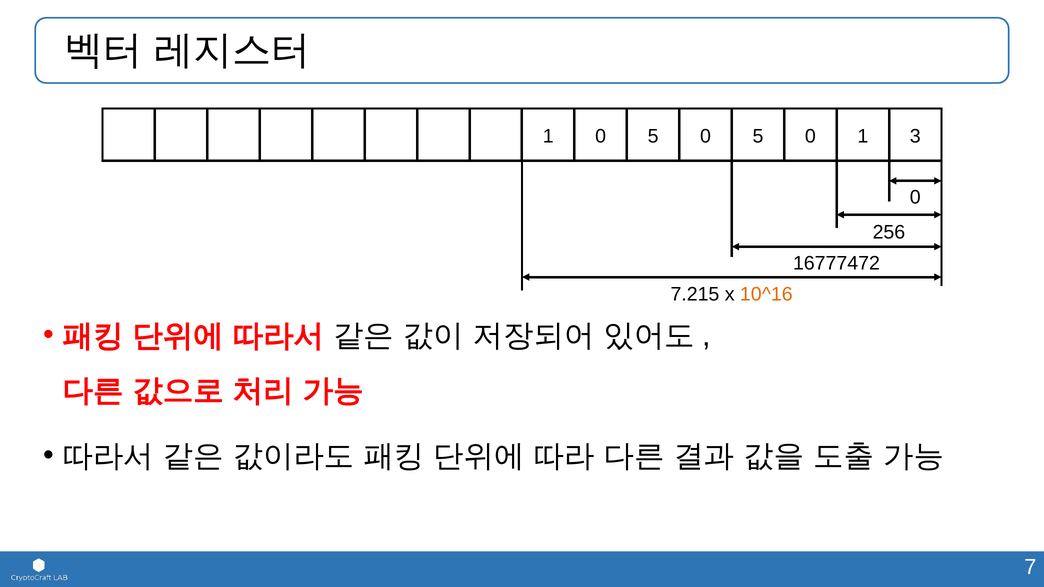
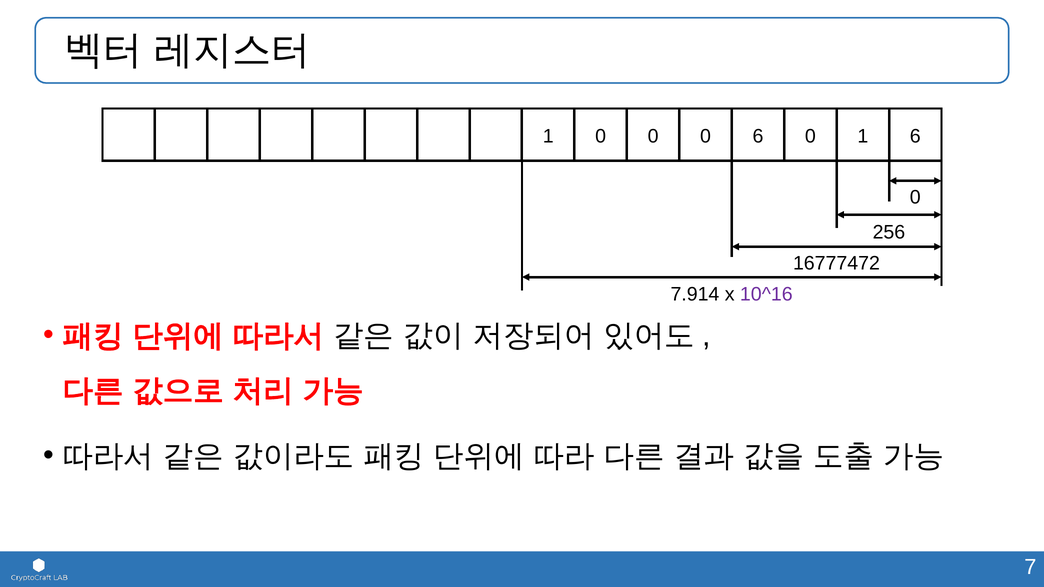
1 0 5: 5 -> 0 (653, 136)
5: 5 -> 6 (758, 136)
1 3: 3 -> 6 (915, 136)
7.215: 7.215 -> 7.914 (695, 294)
10^16 colour: orange -> purple (766, 294)
